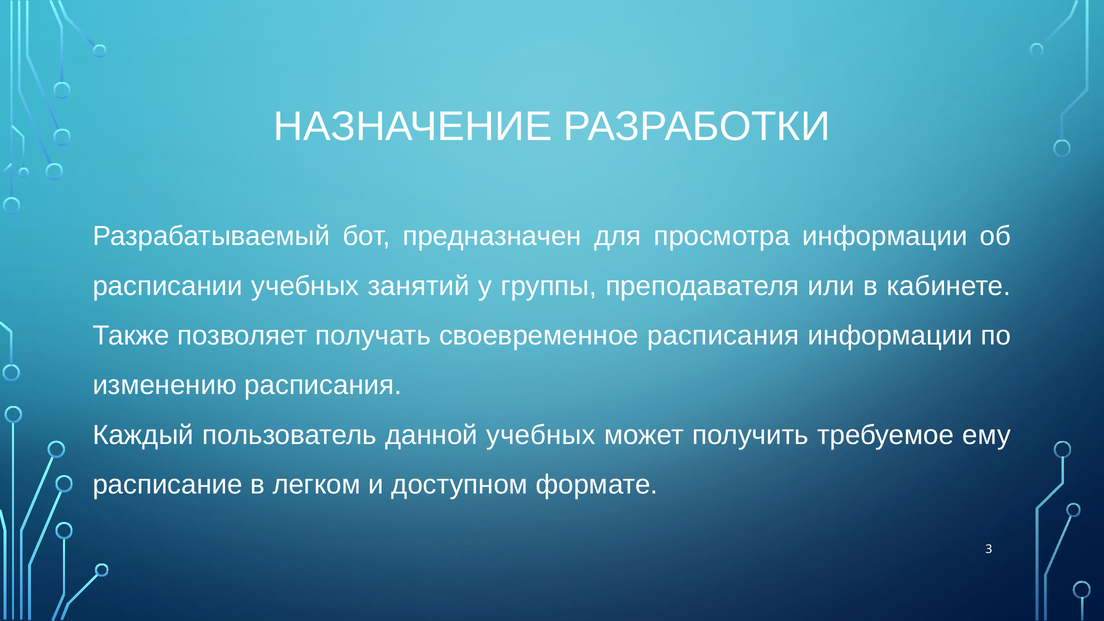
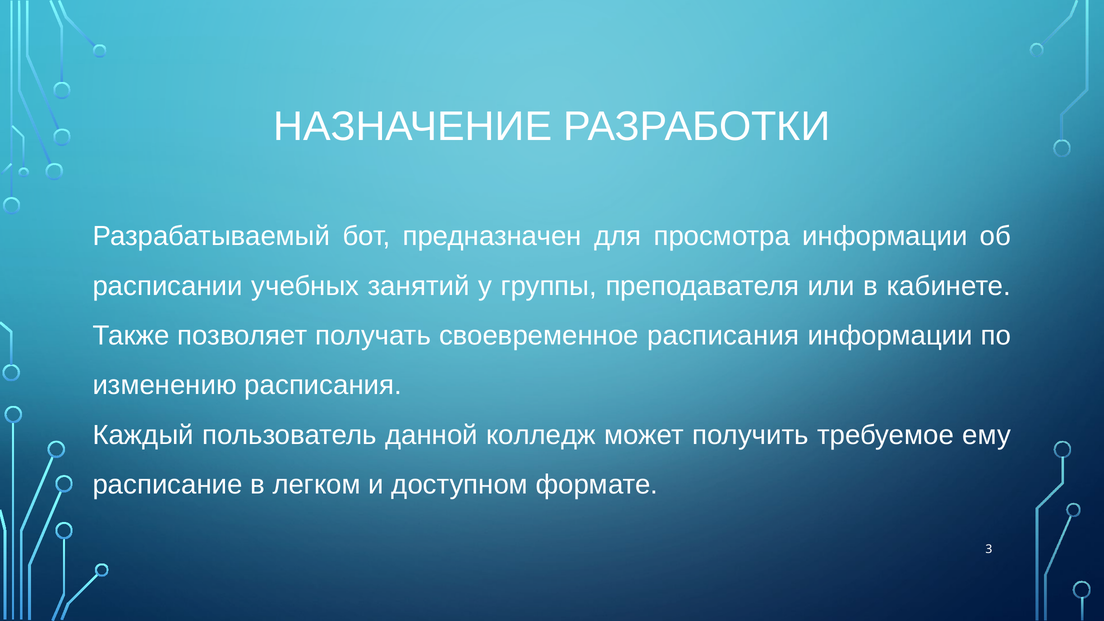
данной учебных: учебных -> колледж (541, 435)
